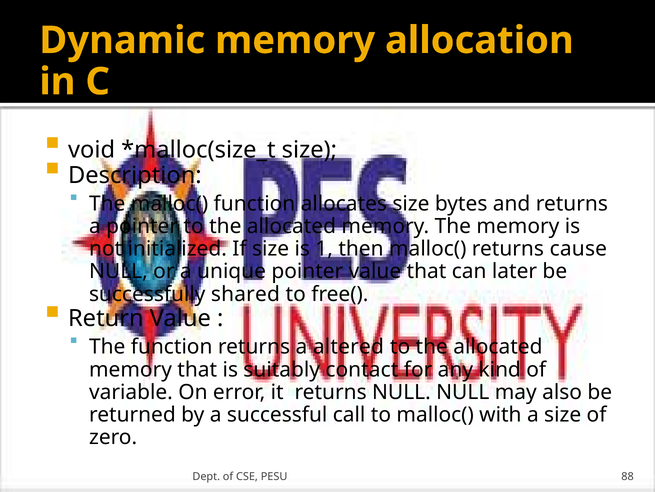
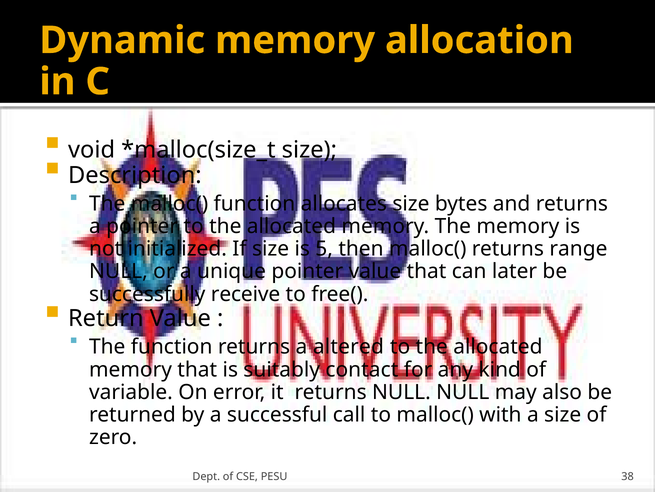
1: 1 -> 5 (324, 249)
cause: cause -> range (578, 249)
shared: shared -> receive (246, 294)
88: 88 -> 38 (628, 476)
